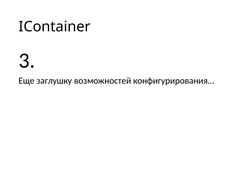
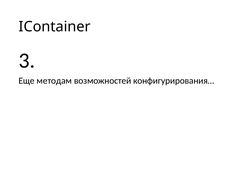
заглушку: заглушку -> методам (54, 81)
